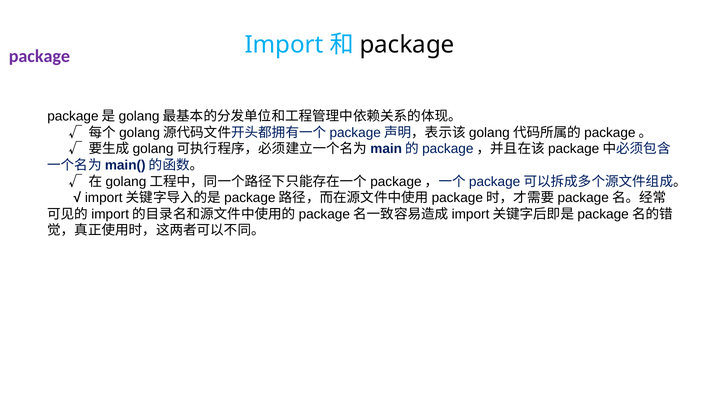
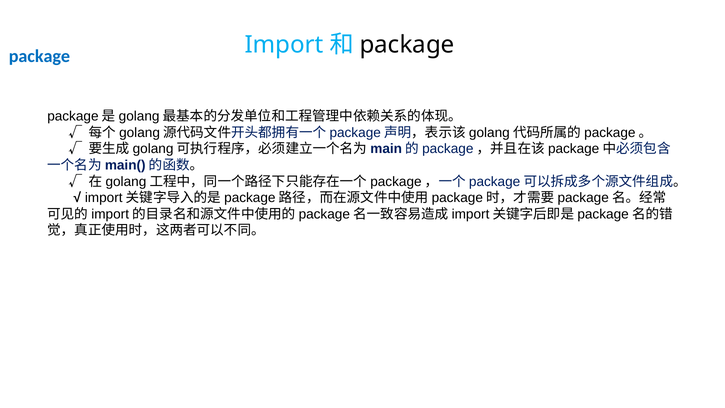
package colour: purple -> blue (39, 56)
